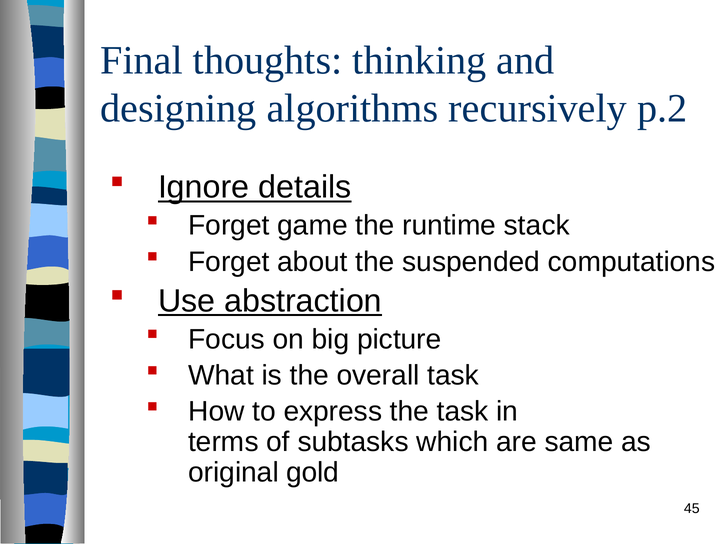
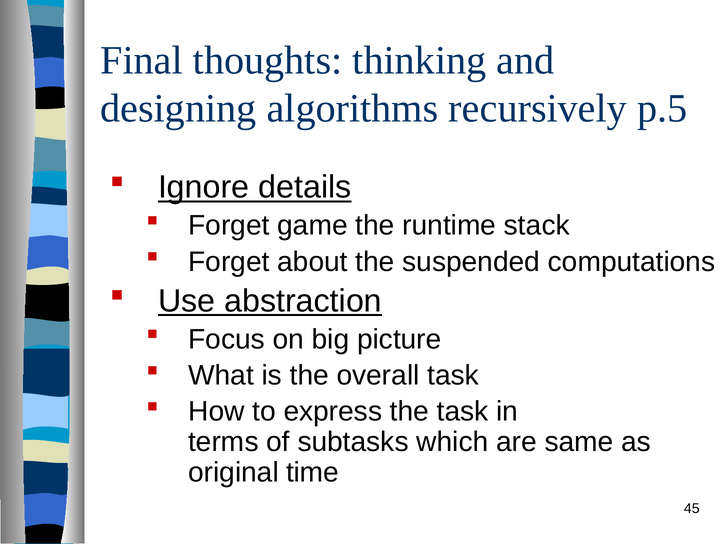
p.2: p.2 -> p.5 (662, 109)
gold: gold -> time (313, 472)
